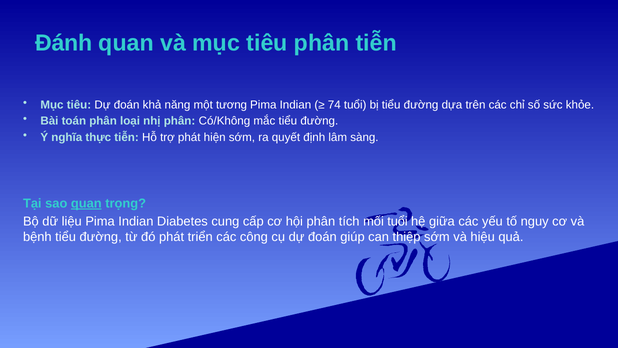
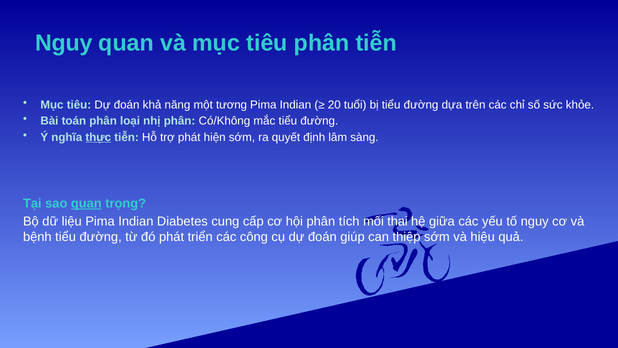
Đánh: Đánh -> Nguy (64, 43)
74: 74 -> 20 (334, 105)
thực underline: none -> present (98, 137)
mối tuổi: tuổi -> thai (398, 221)
